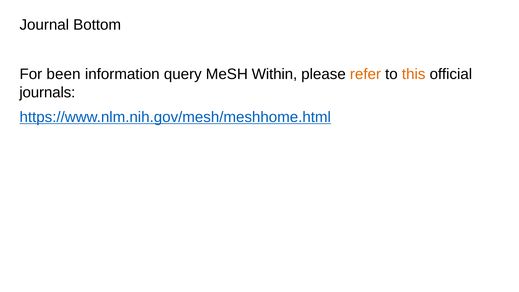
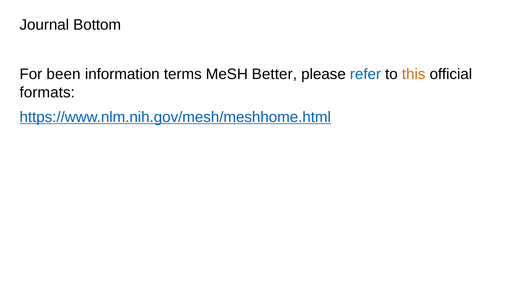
query: query -> terms (183, 74)
Within: Within -> Better (274, 74)
refer colour: orange -> blue (365, 74)
journals: journals -> formats (47, 92)
